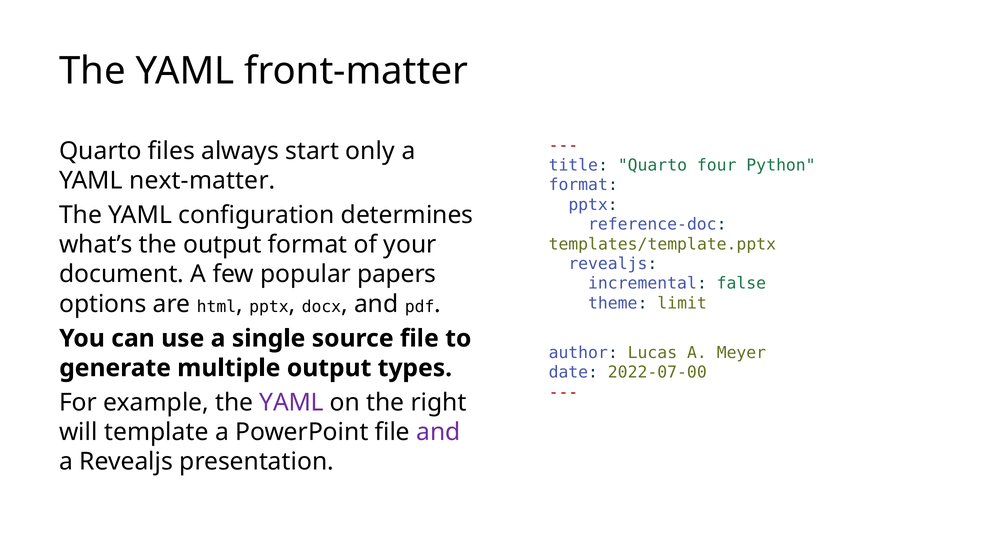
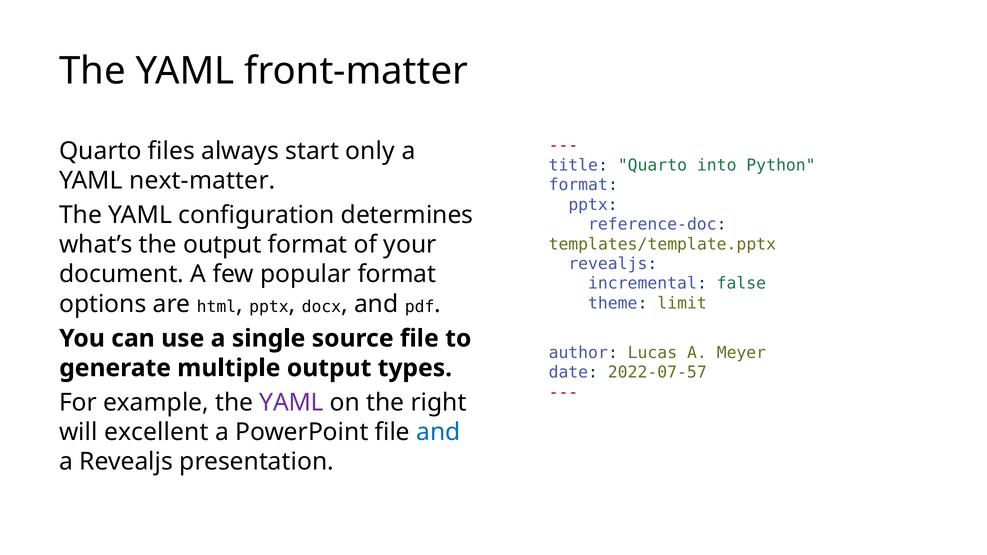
four: four -> into (717, 165)
popular papers: papers -> format (397, 274)
2022-07-00: 2022-07-00 -> 2022-07-57 (657, 373)
template: template -> excellent (156, 432)
and colour: purple -> blue (438, 432)
